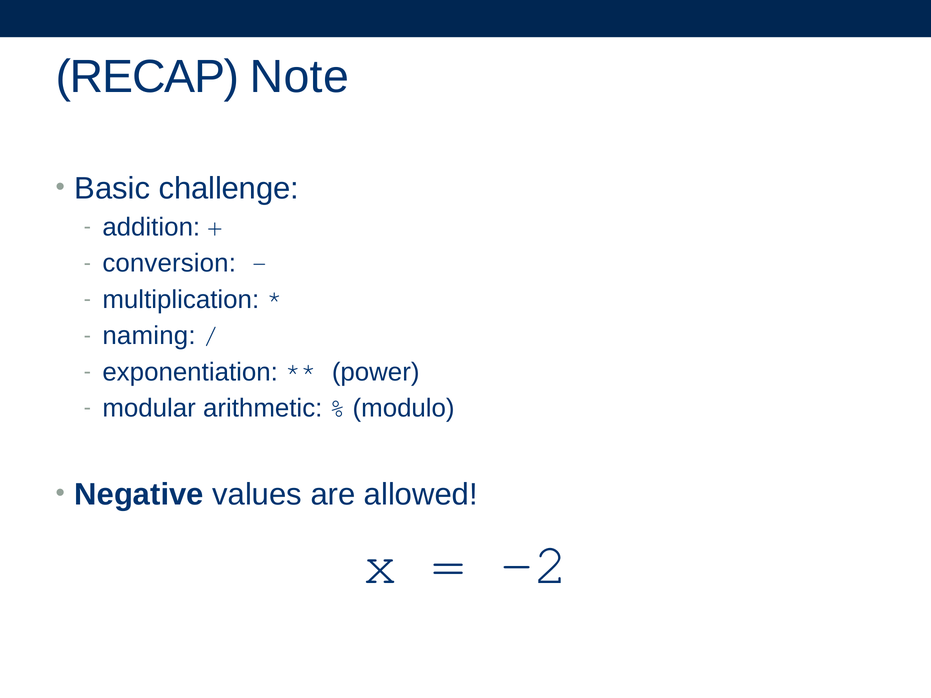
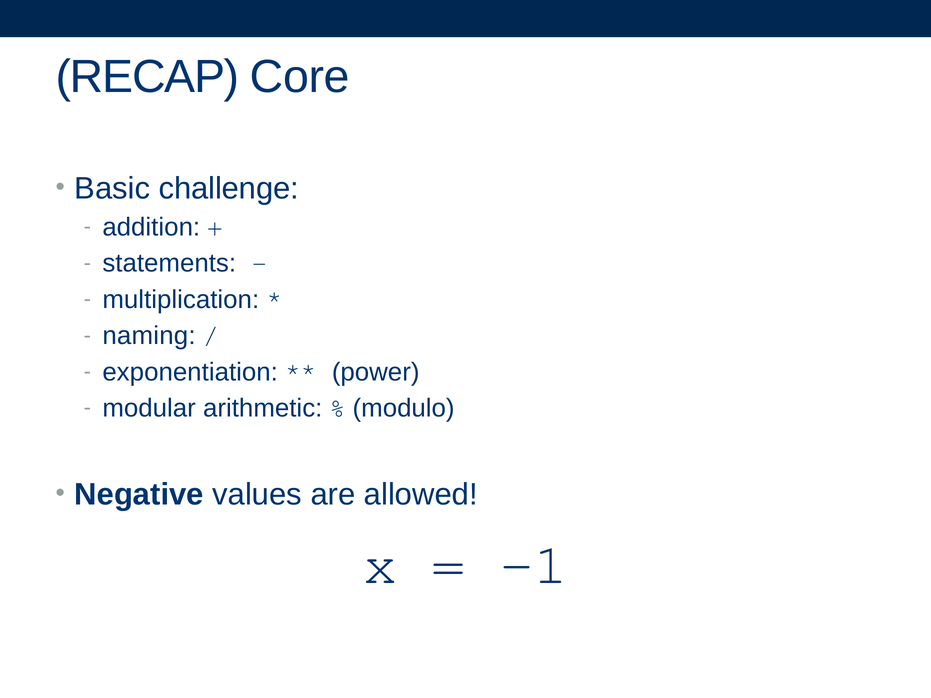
Note: Note -> Core (300, 77)
conversion: conversion -> statements (169, 264)
-2: -2 -> -1 (534, 565)
